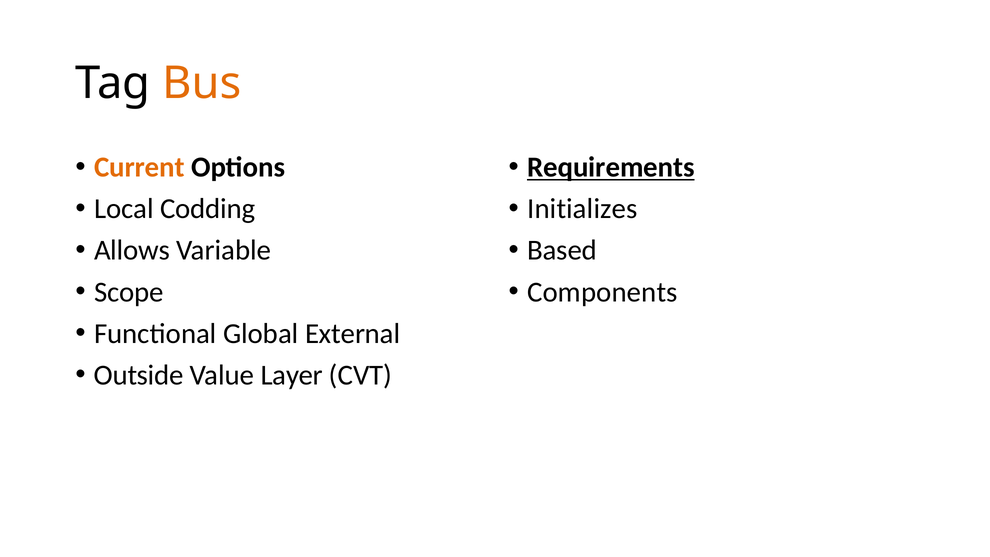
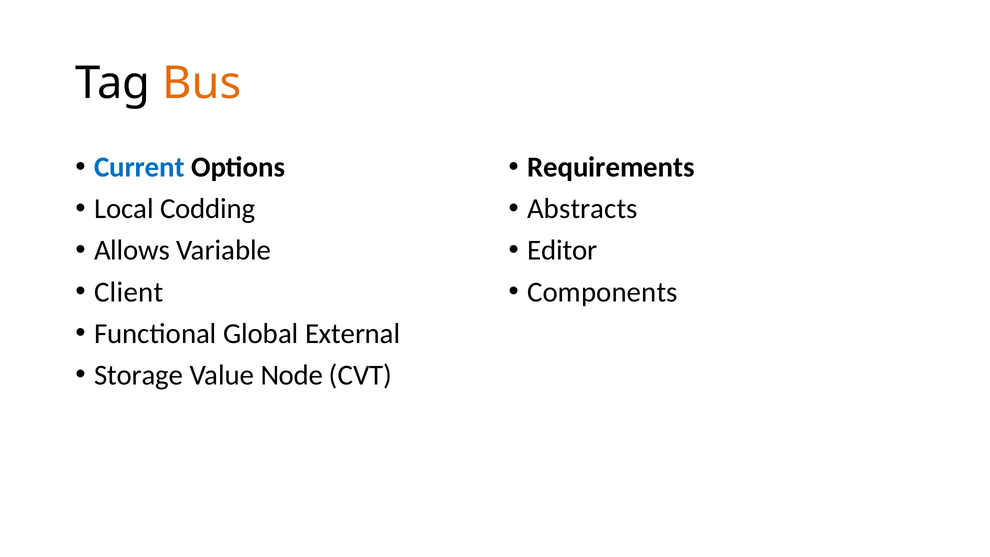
Current colour: orange -> blue (139, 167)
Requirements underline: present -> none (611, 167)
Initializes: Initializes -> Abstracts (582, 209)
Based: Based -> Editor (562, 250)
Scope: Scope -> Client (129, 292)
Outside: Outside -> Storage (139, 375)
Layer: Layer -> Node (292, 375)
